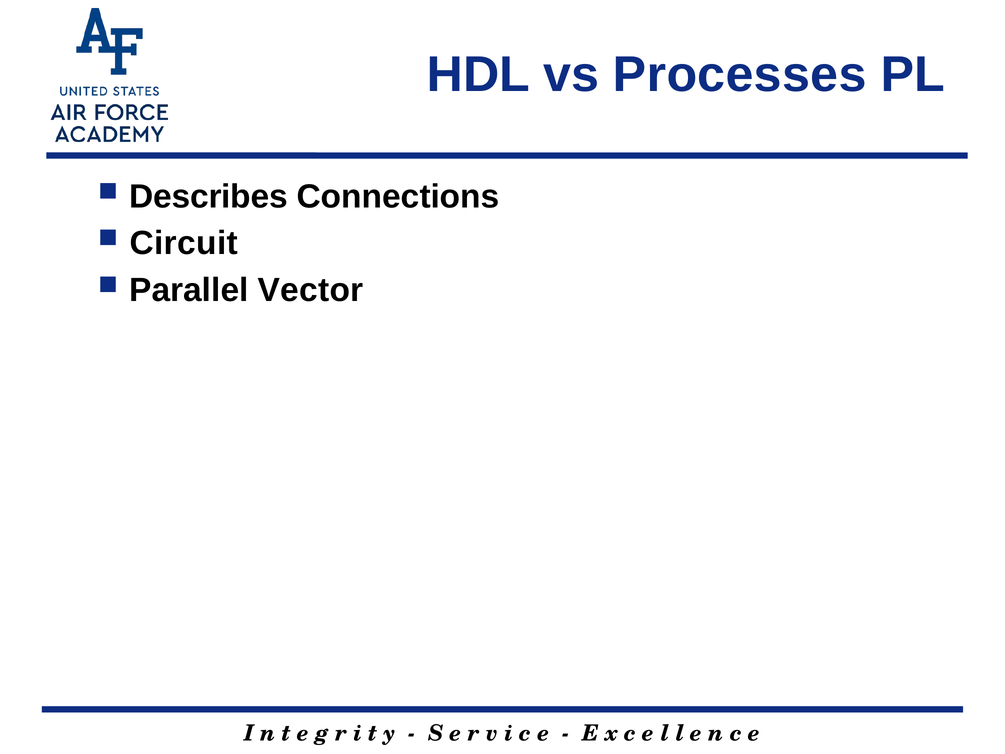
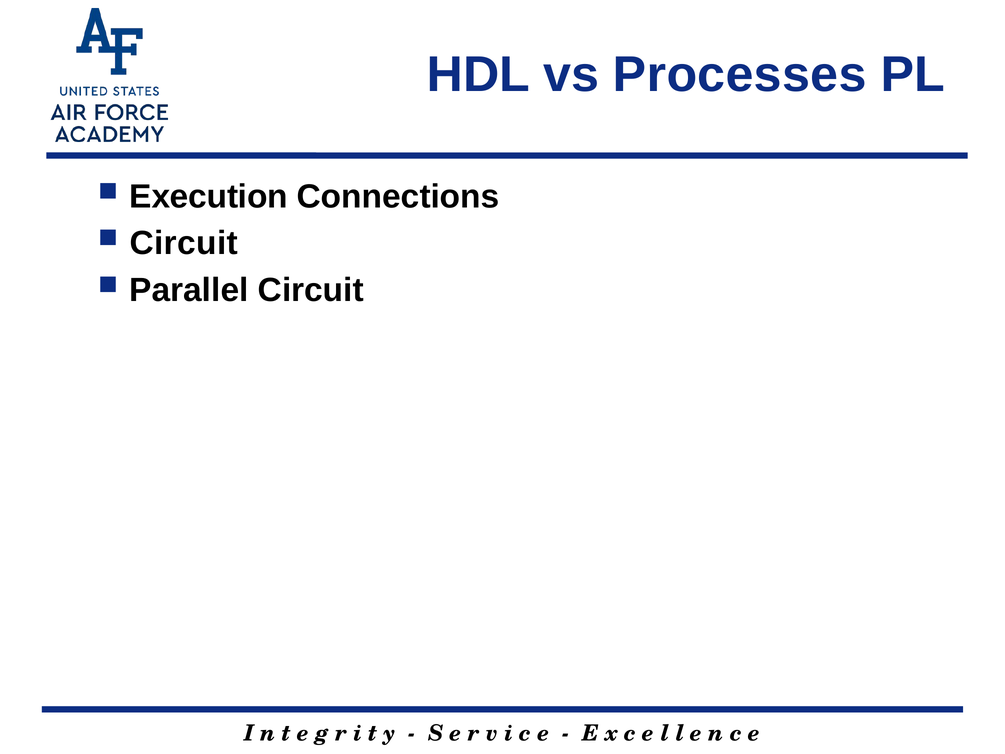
Describes: Describes -> Execution (209, 196)
Parallel Vector: Vector -> Circuit (311, 290)
